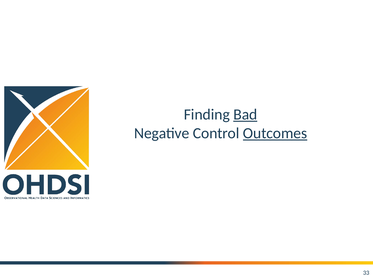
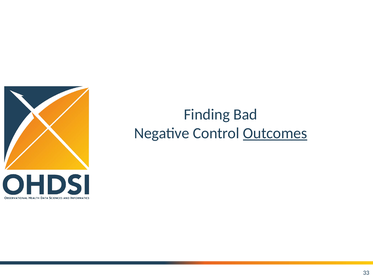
Bad underline: present -> none (245, 114)
